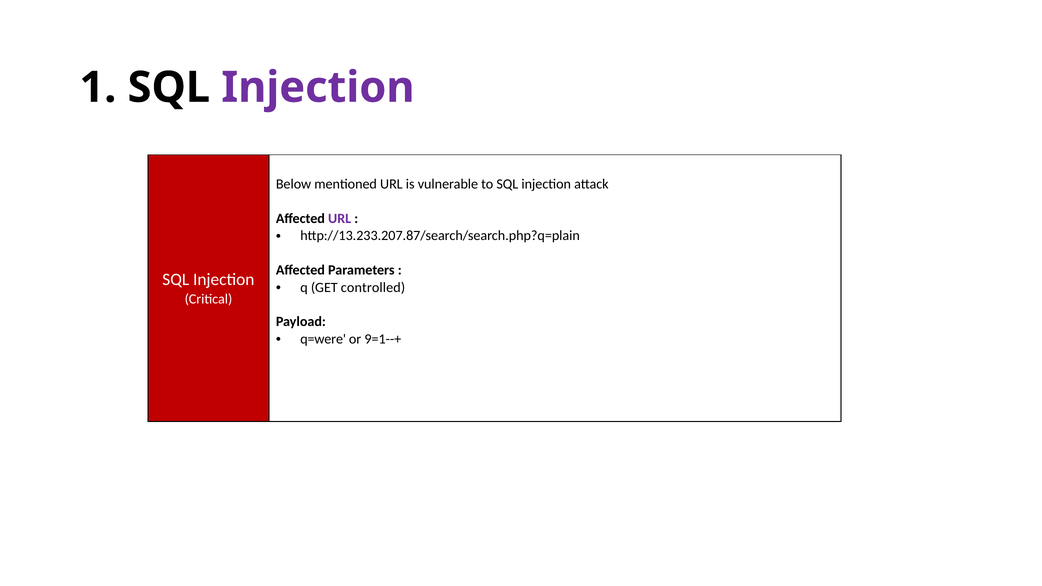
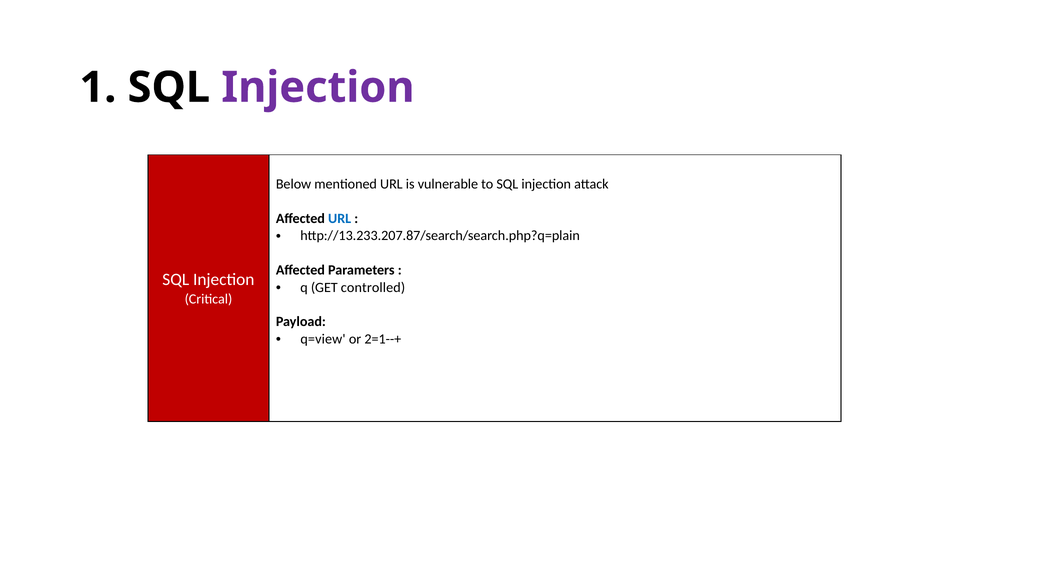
URL colour: purple -> blue (340, 219)
q=were: q=were -> q=view (323, 339)
9=1--+: 9=1--+ -> 2=1--+ (383, 339)
